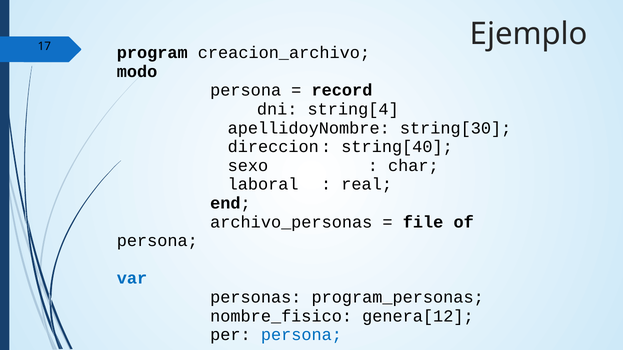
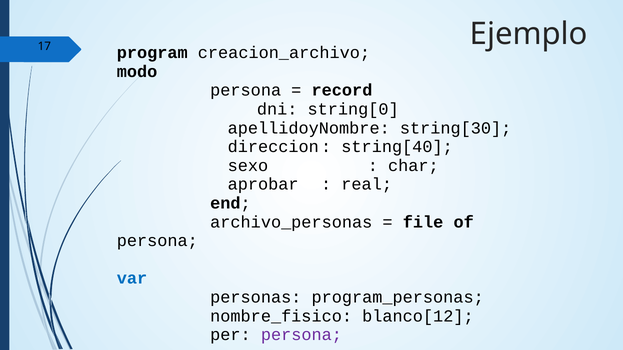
string[4: string[4 -> string[0 (353, 109)
laboral: laboral -> aprobar (263, 185)
genera[12: genera[12 -> blanco[12 (418, 316)
persona colour: blue -> purple (301, 335)
